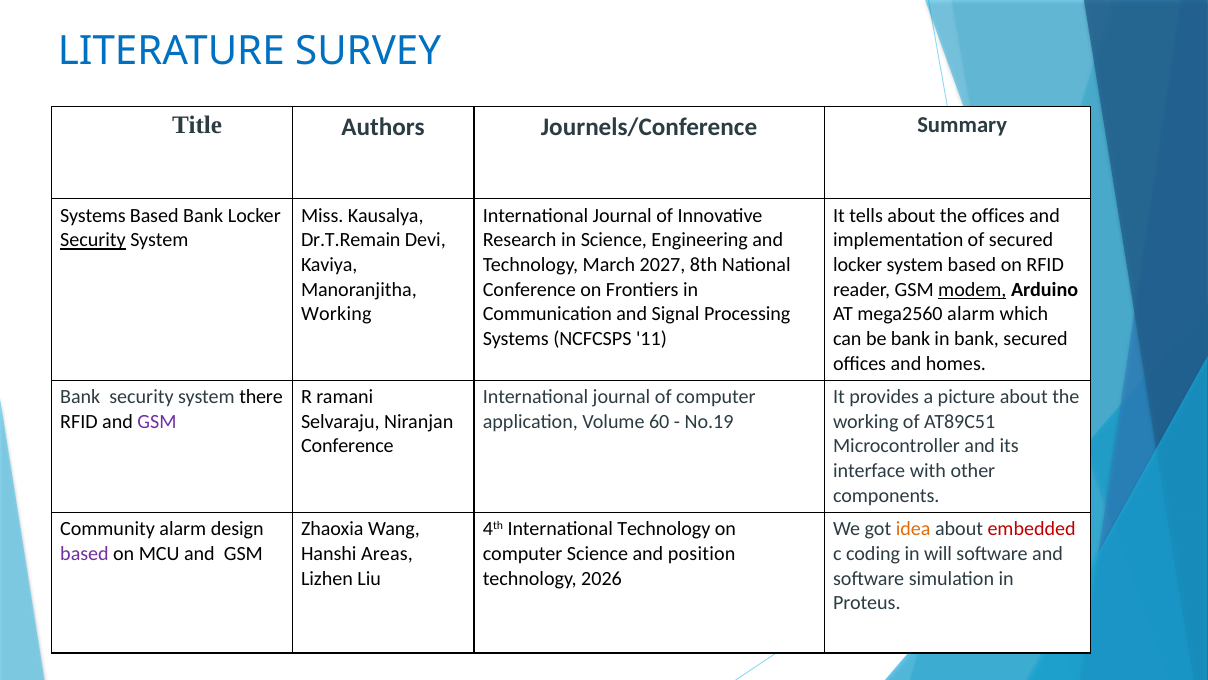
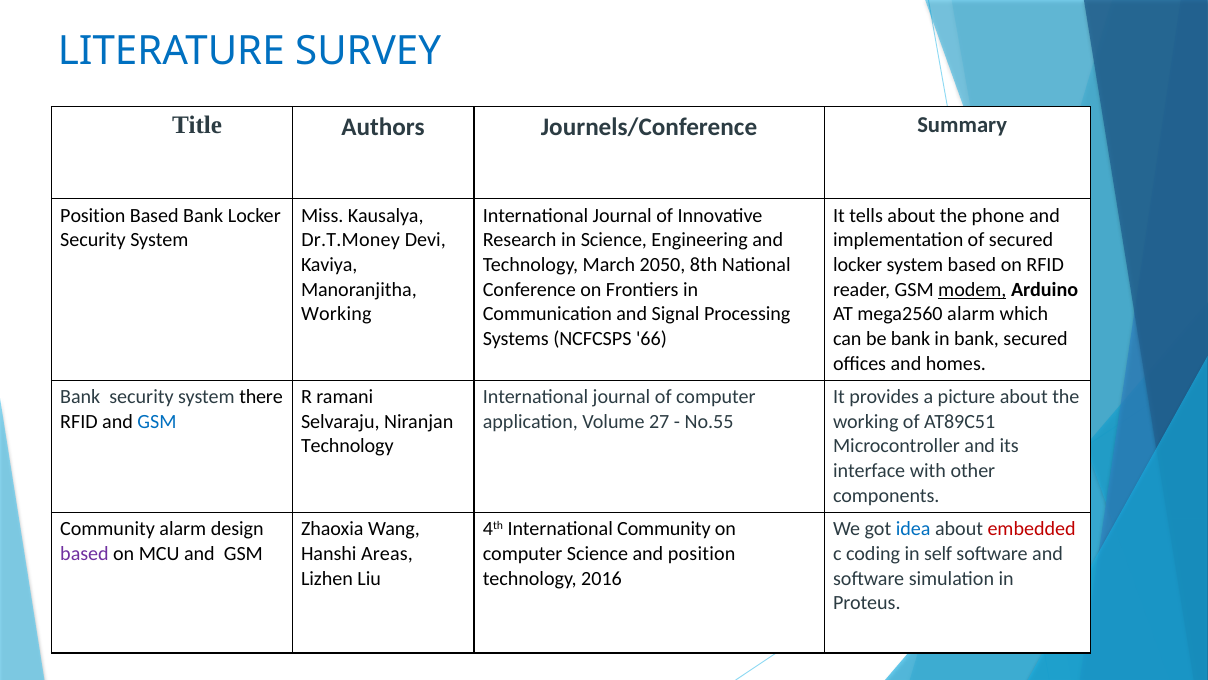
Systems: Systems -> Position (93, 216)
the offices: offices -> phone (998, 216)
Security underline: present -> none (93, 240)
Dr.T.Remain: Dr.T.Remain -> Dr.T.Money (351, 240)
2027: 2027 -> 2050 (663, 265)
11: 11 -> 66 (651, 339)
GSM colour: purple -> blue (157, 421)
60: 60 -> 27 (659, 421)
No.19: No.19 -> No.55 (709, 421)
Conference: Conference -> Technology (347, 446)
International Technology: Technology -> Community (664, 529)
idea colour: orange -> blue (913, 529)
will: will -> self (938, 553)
2026: 2026 -> 2016 (602, 578)
